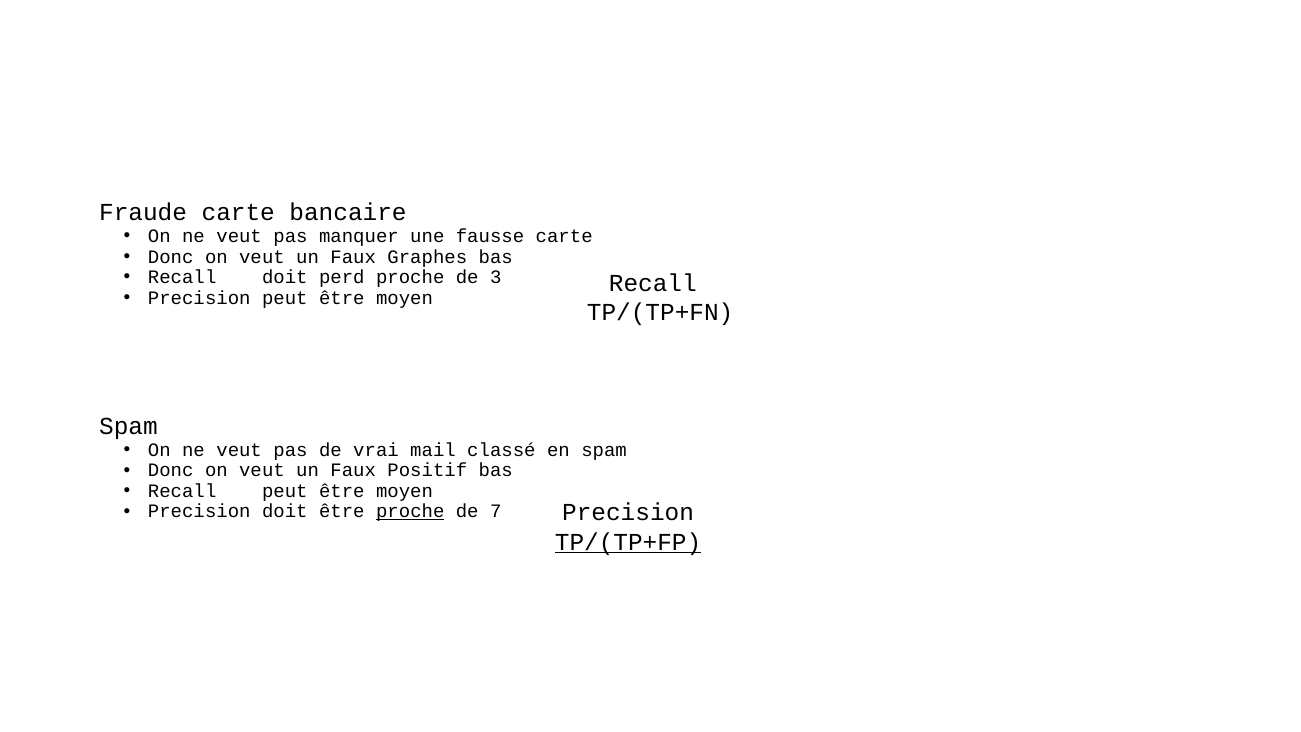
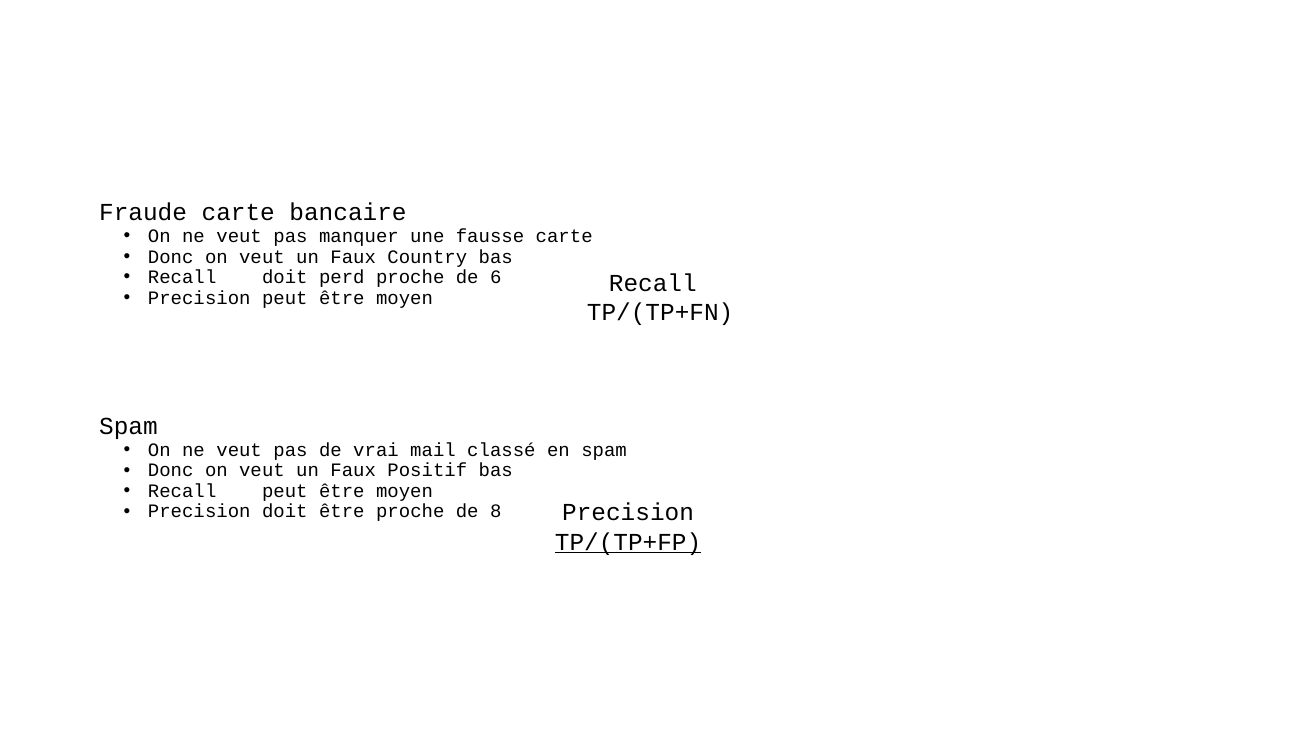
Graphes: Graphes -> Country (427, 257)
3: 3 -> 6 (496, 277)
proche underline: present -> none (410, 511)
7: 7 -> 8 (496, 511)
